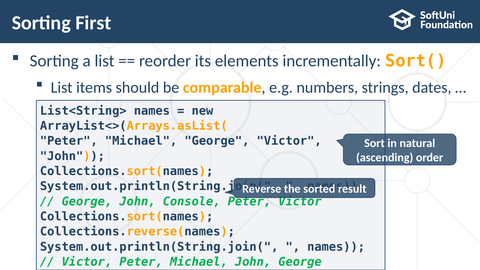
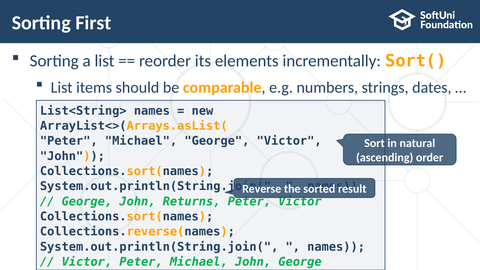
Console: Console -> Returns (192, 201)
